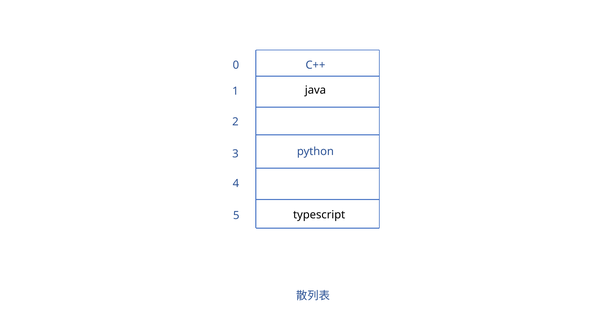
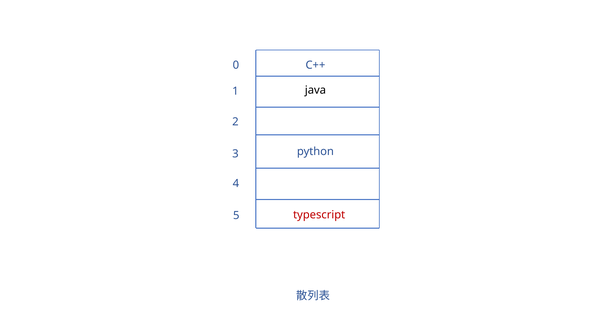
typescript colour: black -> red (319, 215)
